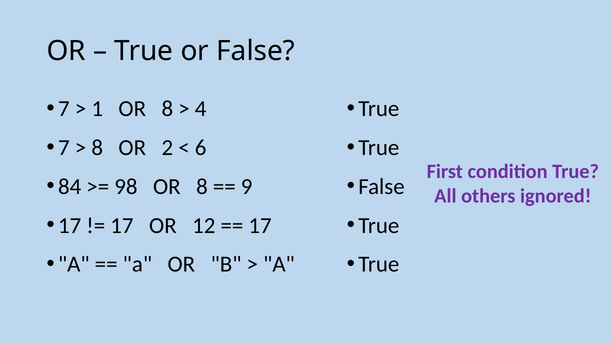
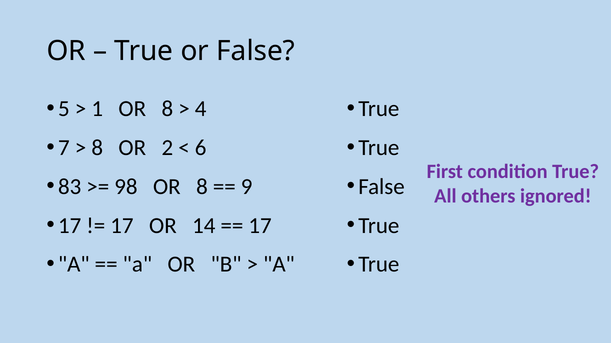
7: 7 -> 5 (64, 109)
84: 84 -> 83 (70, 187)
12: 12 -> 14 (204, 226)
